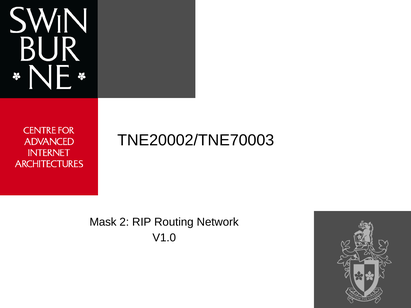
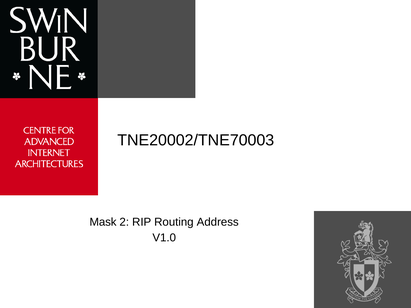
Network: Network -> Address (218, 222)
